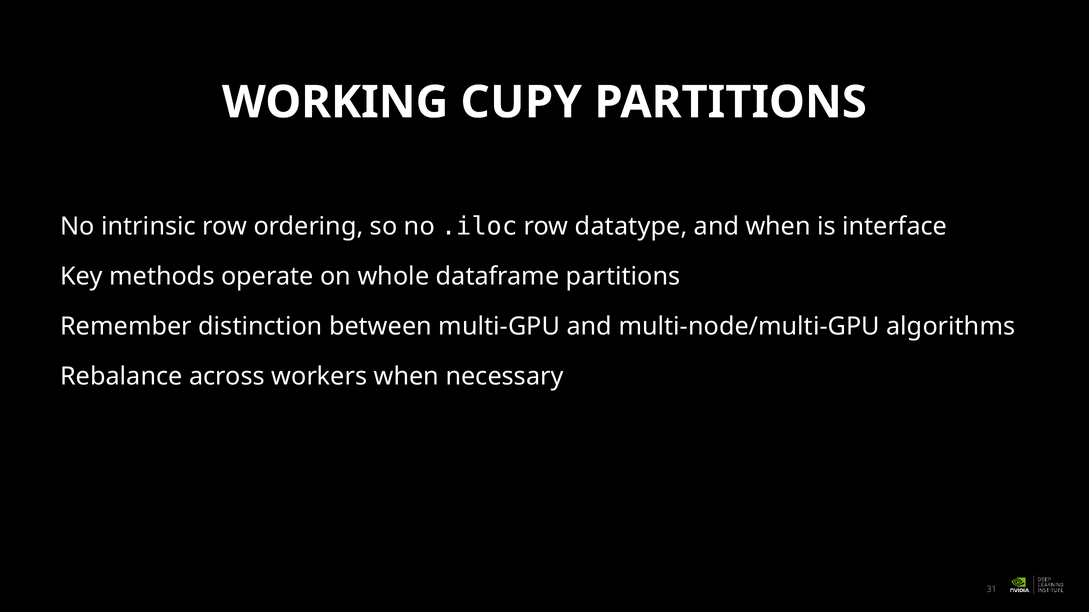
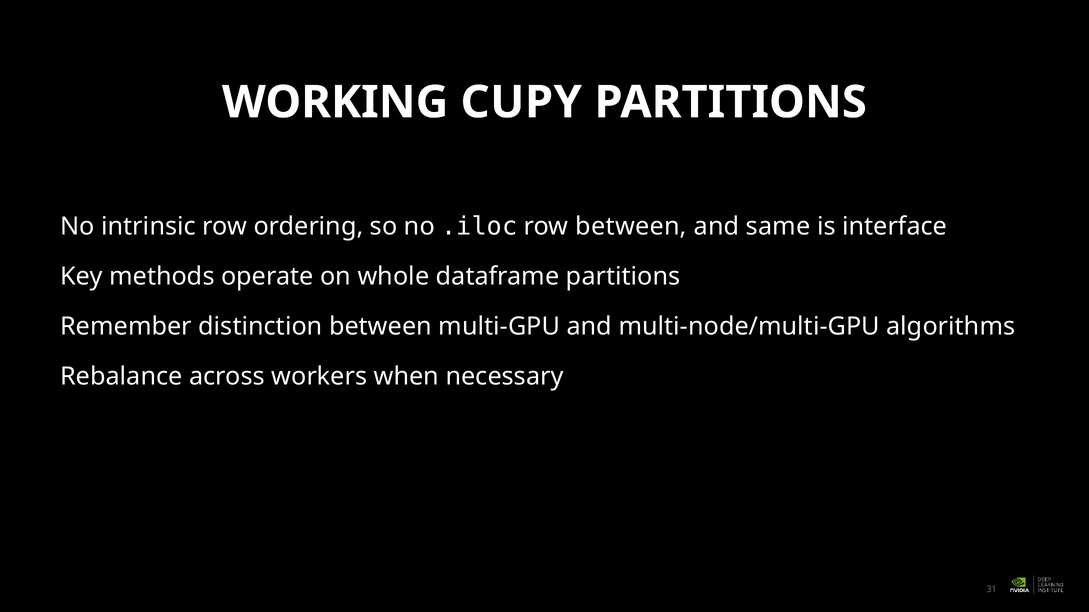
row datatype: datatype -> between (631, 227)
and when: when -> same (778, 227)
